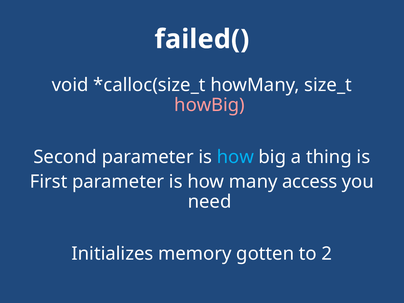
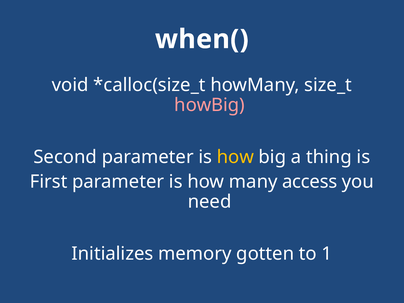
failed(: failed( -> when( (202, 39)
how colour: light blue -> yellow (235, 157)
2: 2 -> 1 (327, 254)
